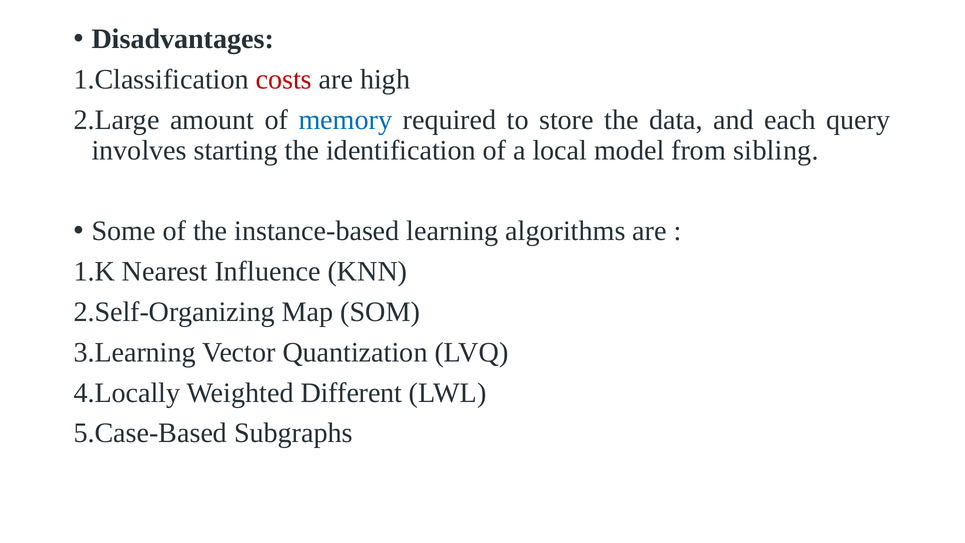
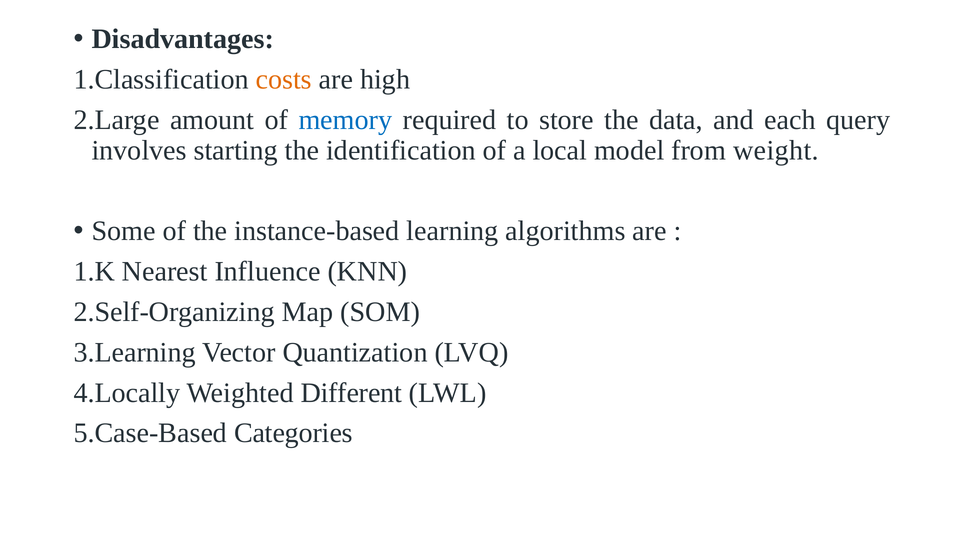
costs colour: red -> orange (284, 79)
sibling: sibling -> weight (776, 150)
Subgraphs: Subgraphs -> Categories (293, 433)
